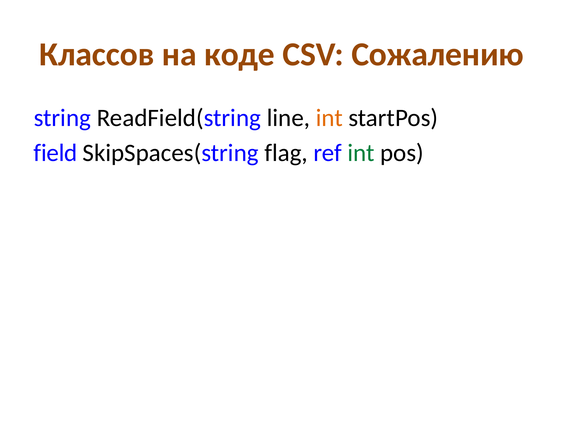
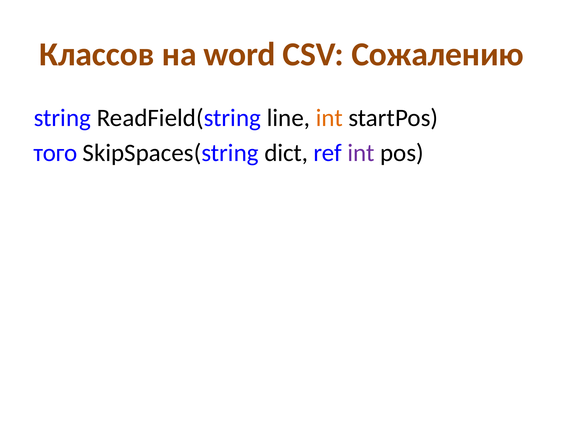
коде: коде -> word (240, 54)
field: field -> того (55, 153)
flag: flag -> dict (286, 153)
int colour: green -> purple (361, 153)
